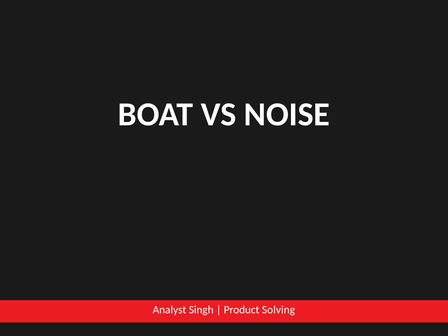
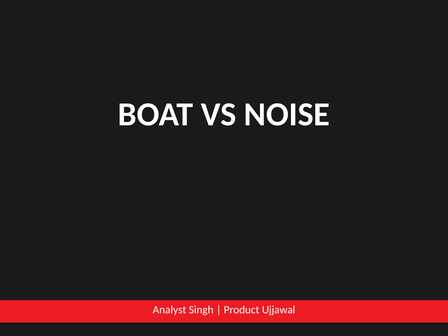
Solving: Solving -> Ujjawal (279, 310)
